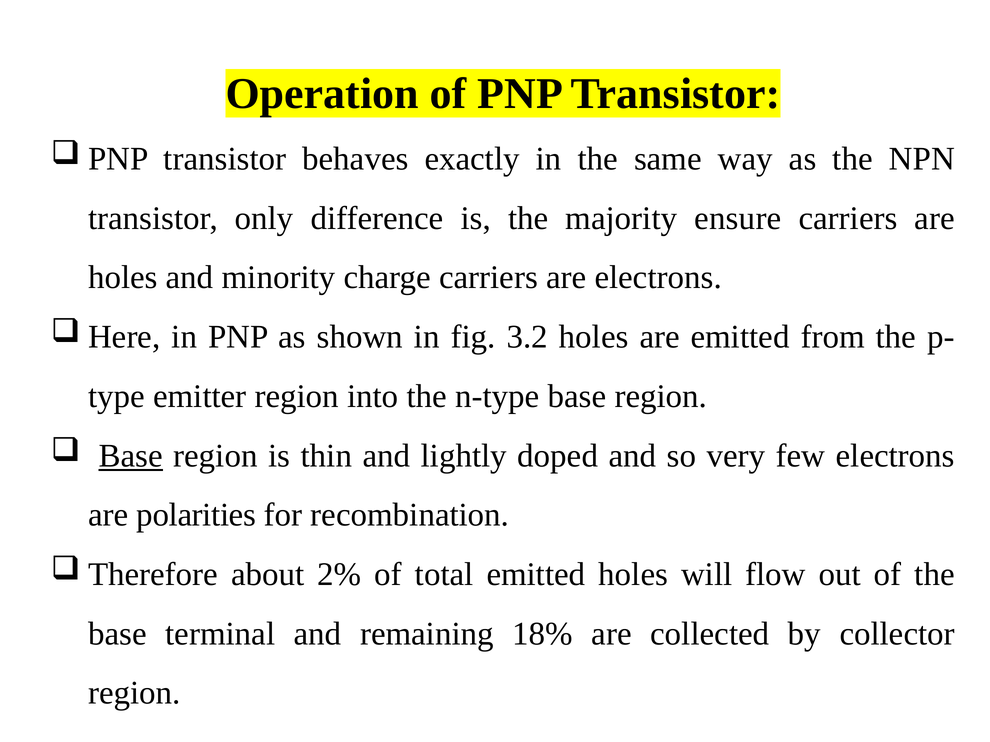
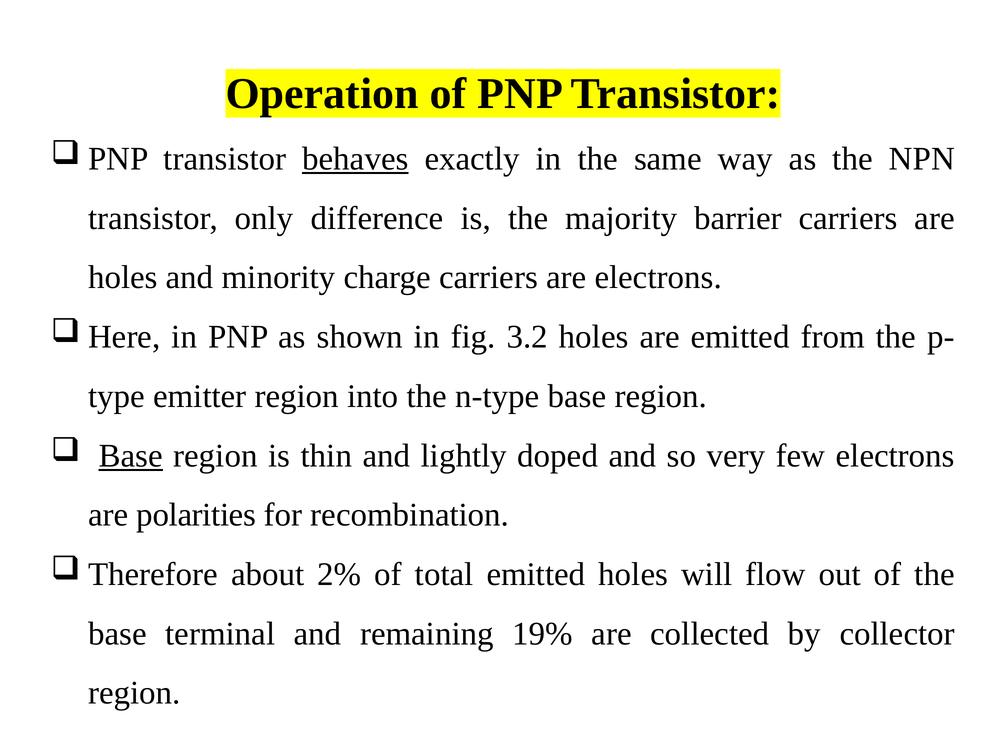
behaves underline: none -> present (355, 159)
ensure: ensure -> barrier (738, 218)
18%: 18% -> 19% (543, 634)
